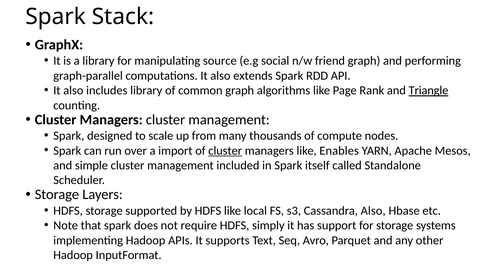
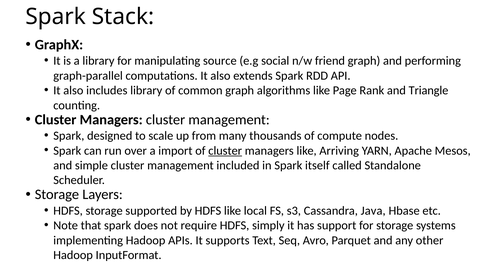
Triangle underline: present -> none (428, 91)
Enables: Enables -> Arriving (339, 151)
Cassandra Also: Also -> Java (373, 211)
